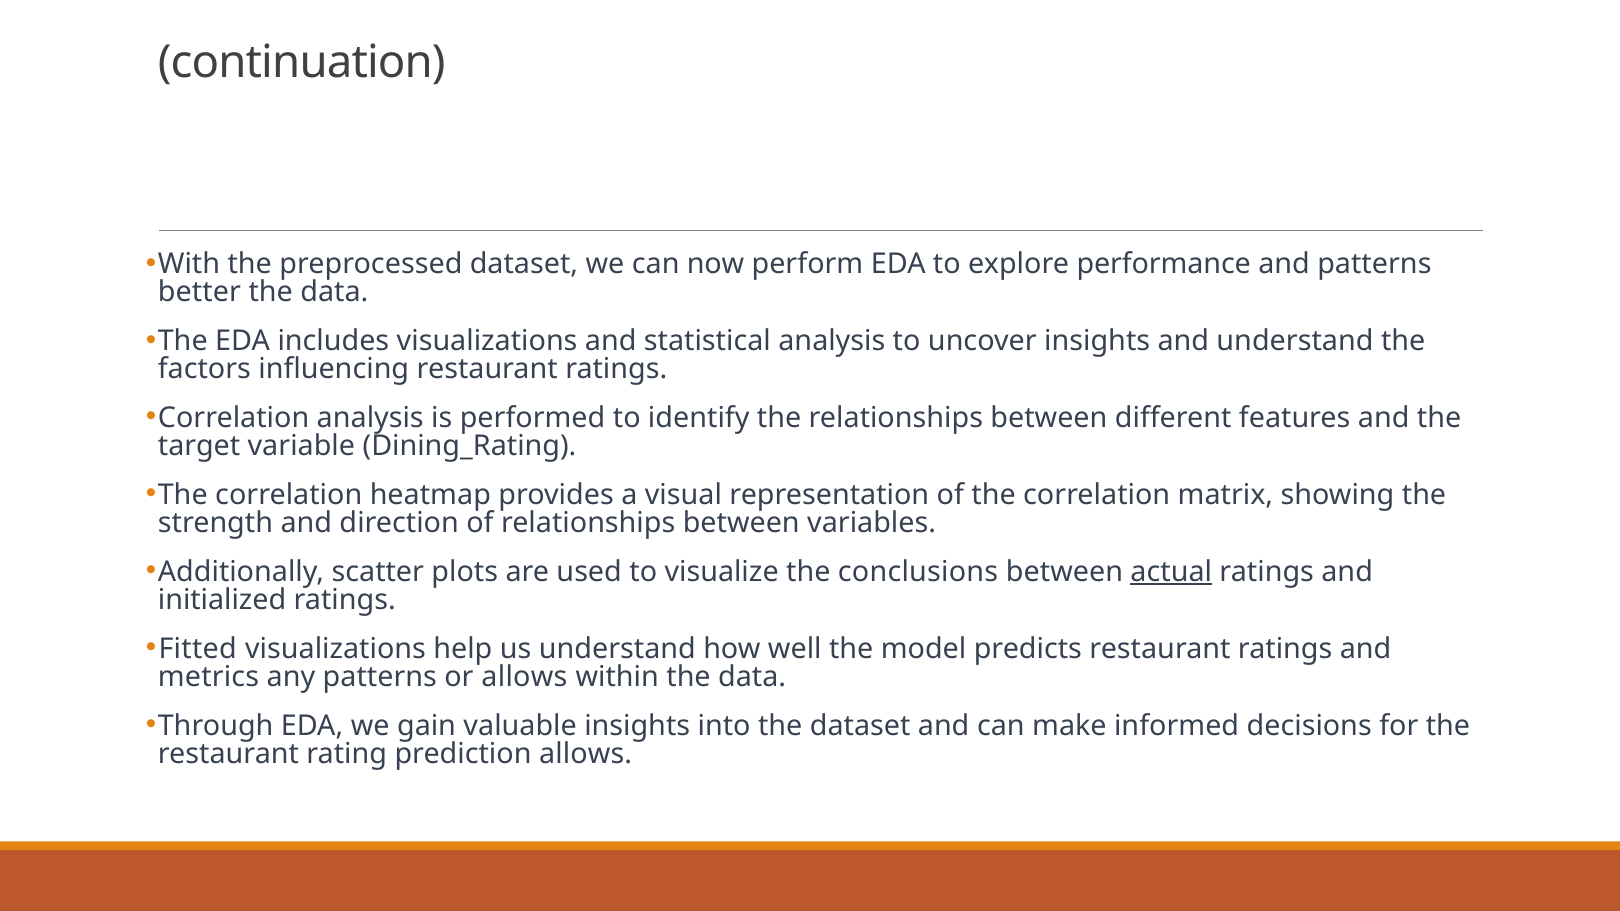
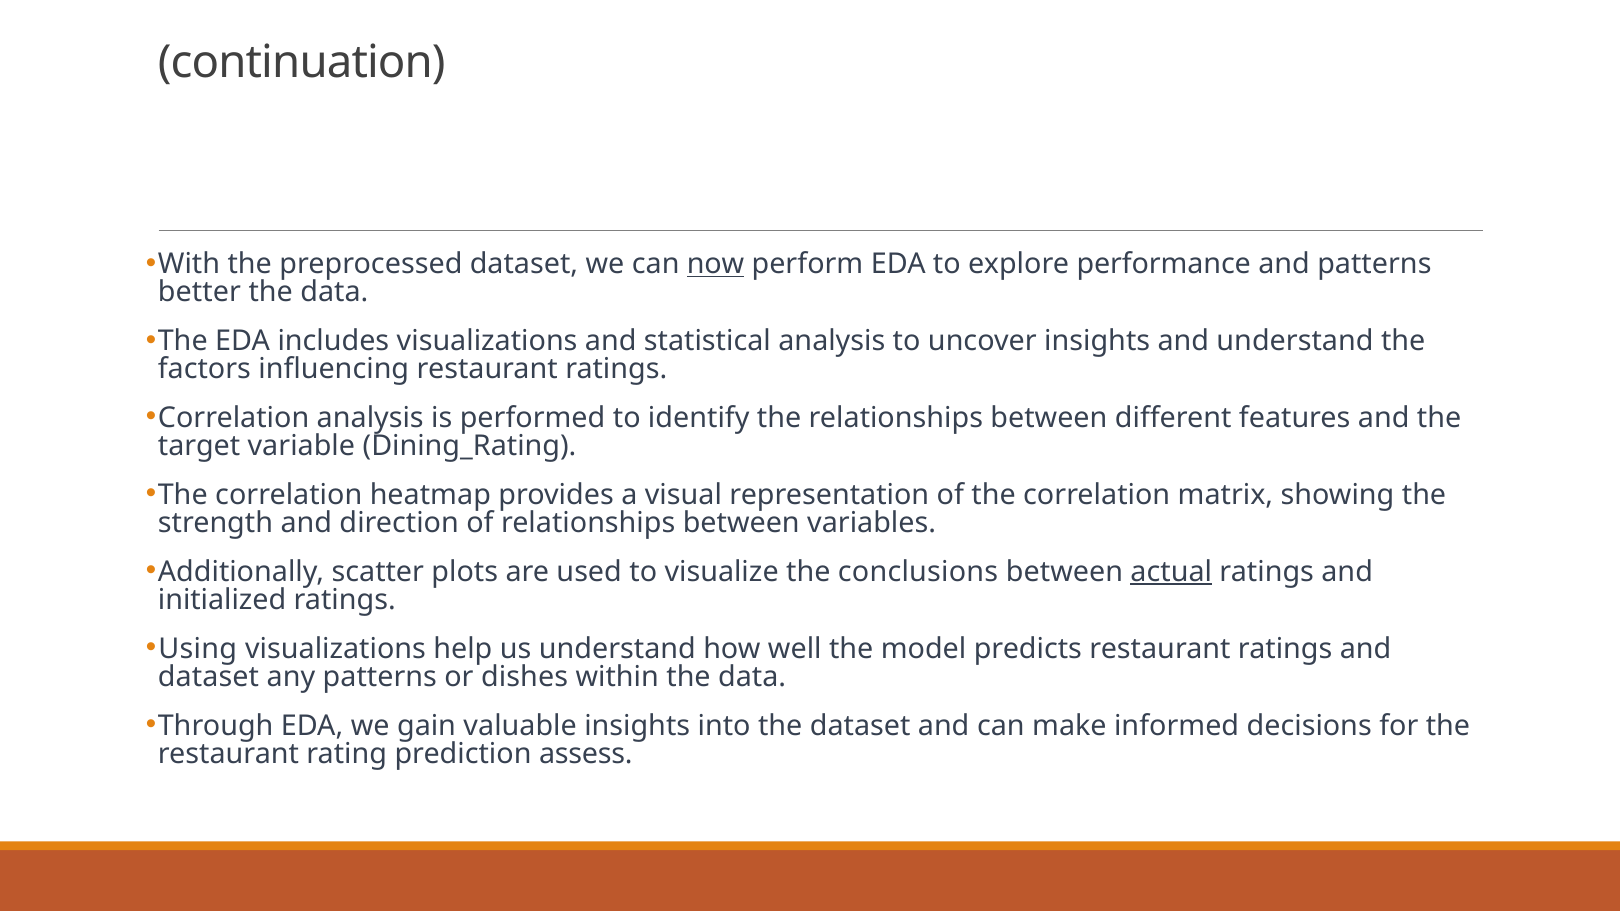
now underline: none -> present (716, 264)
Fitted: Fitted -> Using (198, 649)
metrics: metrics -> dataset (209, 677)
or allows: allows -> dishes (525, 677)
prediction allows: allows -> assess (586, 754)
